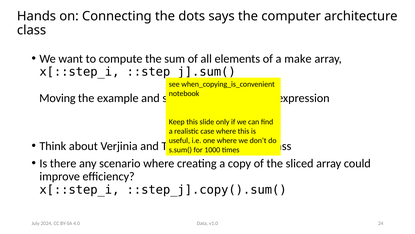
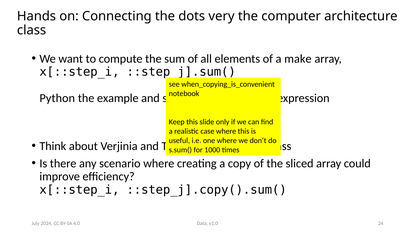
says: says -> very (221, 16)
Moving: Moving -> Python (57, 98)
